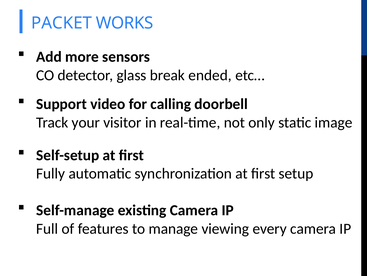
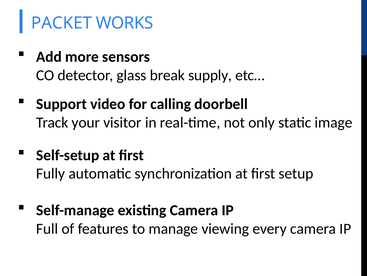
ended: ended -> supply (210, 75)
